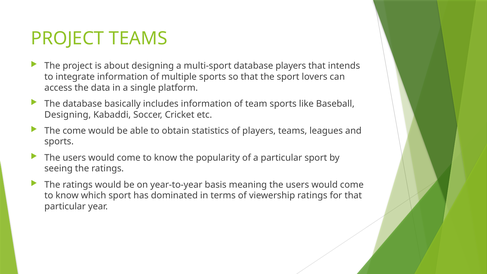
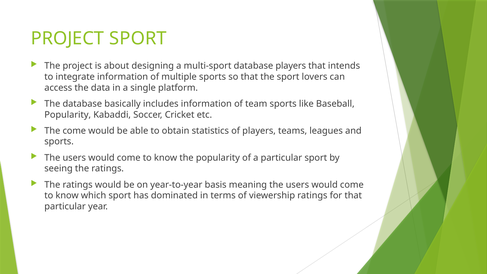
PROJECT TEAMS: TEAMS -> SPORT (138, 38)
Designing: Designing -> Popularity (68, 115)
